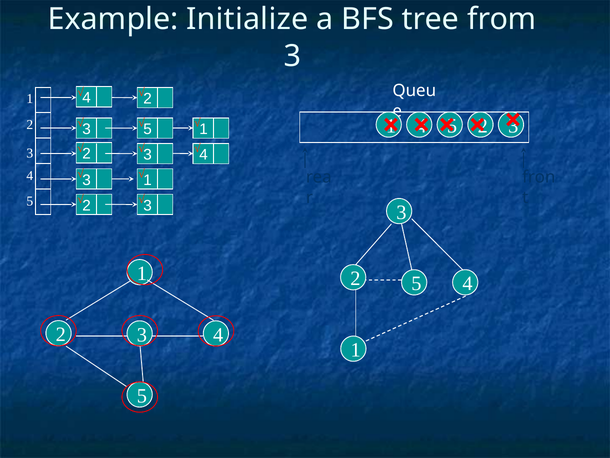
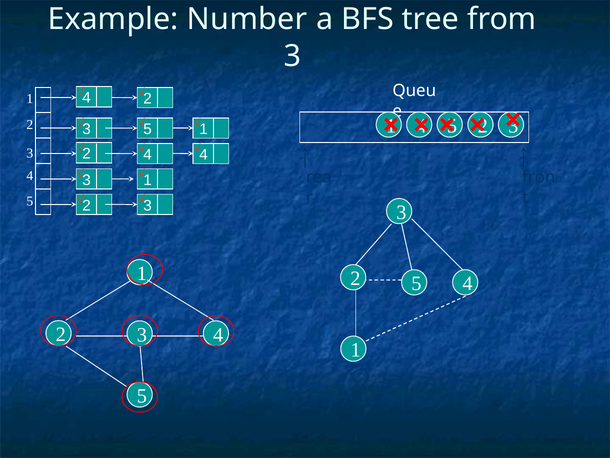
Initialize: Initialize -> Number (247, 19)
3: 3 -> 4 (148, 154)
